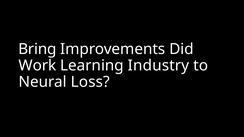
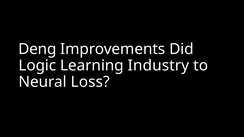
Bring: Bring -> Deng (37, 49)
Work: Work -> Logic (37, 66)
